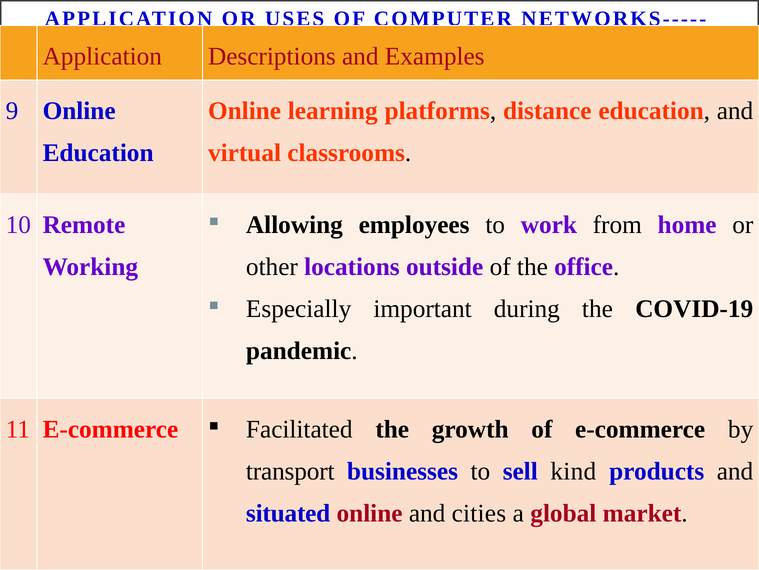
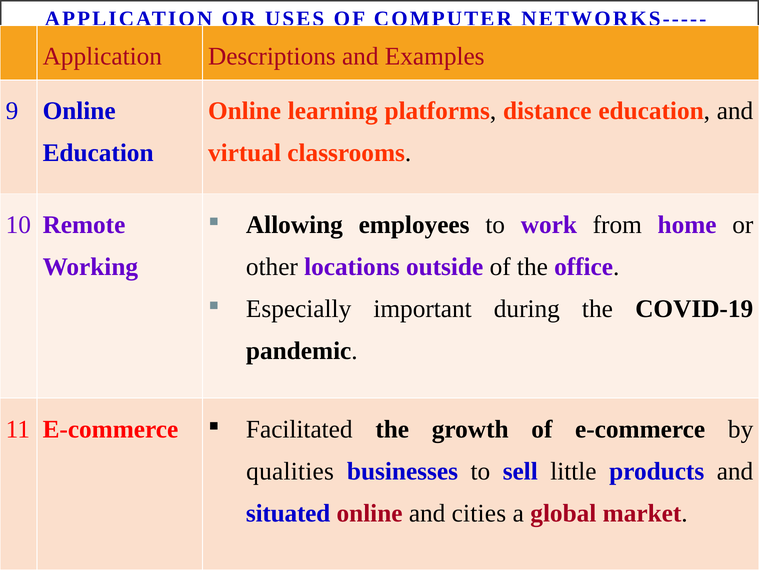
transport: transport -> qualities (290, 471)
kind: kind -> little (573, 471)
